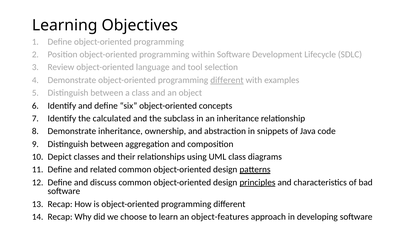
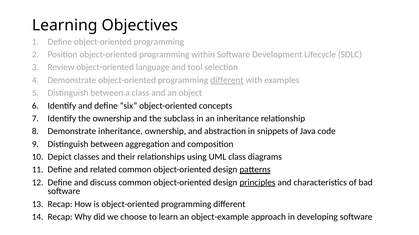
the calculated: calculated -> ownership (112, 119)
object-features: object-features -> object-example (220, 218)
